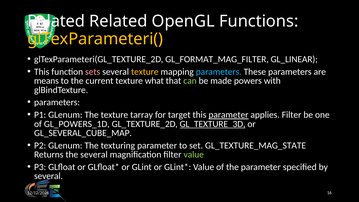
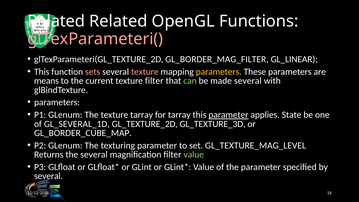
glTexParameteri( colour: yellow -> pink (95, 39)
GL_FORMAT_MAG_FILTER: GL_FORMAT_MAG_FILTER -> GL_BORDER_MAG_FILTER (217, 59)
texture colour: yellow -> pink (145, 72)
parameters colour: light blue -> yellow (219, 72)
texture what: what -> filter (154, 81)
made powers: powers -> several (248, 81)
for target: target -> tarray (179, 115)
applies Filter: Filter -> State (292, 115)
GL_POWERS_1D: GL_POWERS_1D -> GL_SEVERAL_1D (77, 124)
GL_TEXTURE_3D underline: present -> none (213, 124)
GL_SEVERAL_CUBE_MAP: GL_SEVERAL_CUBE_MAP -> GL_BORDER_CUBE_MAP (83, 133)
GL_TEXTURE_MAG_STATE: GL_TEXTURE_MAG_STATE -> GL_TEXTURE_MAG_LEVEL (256, 145)
